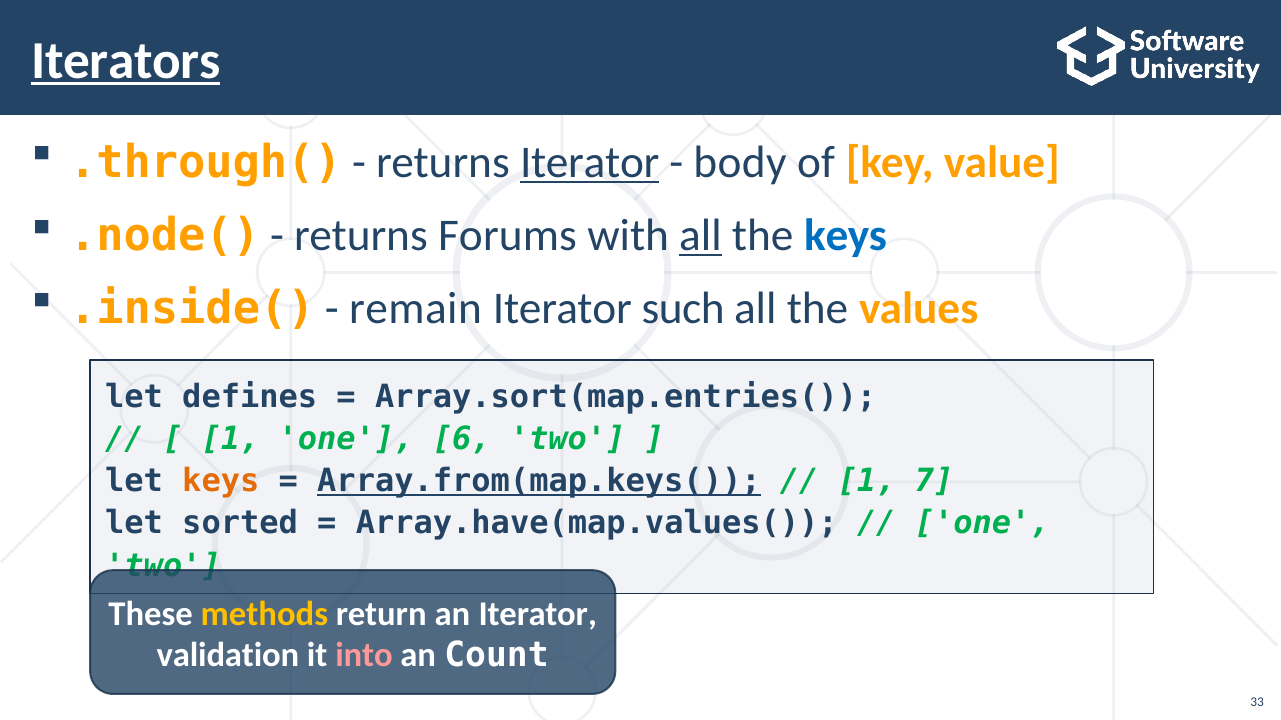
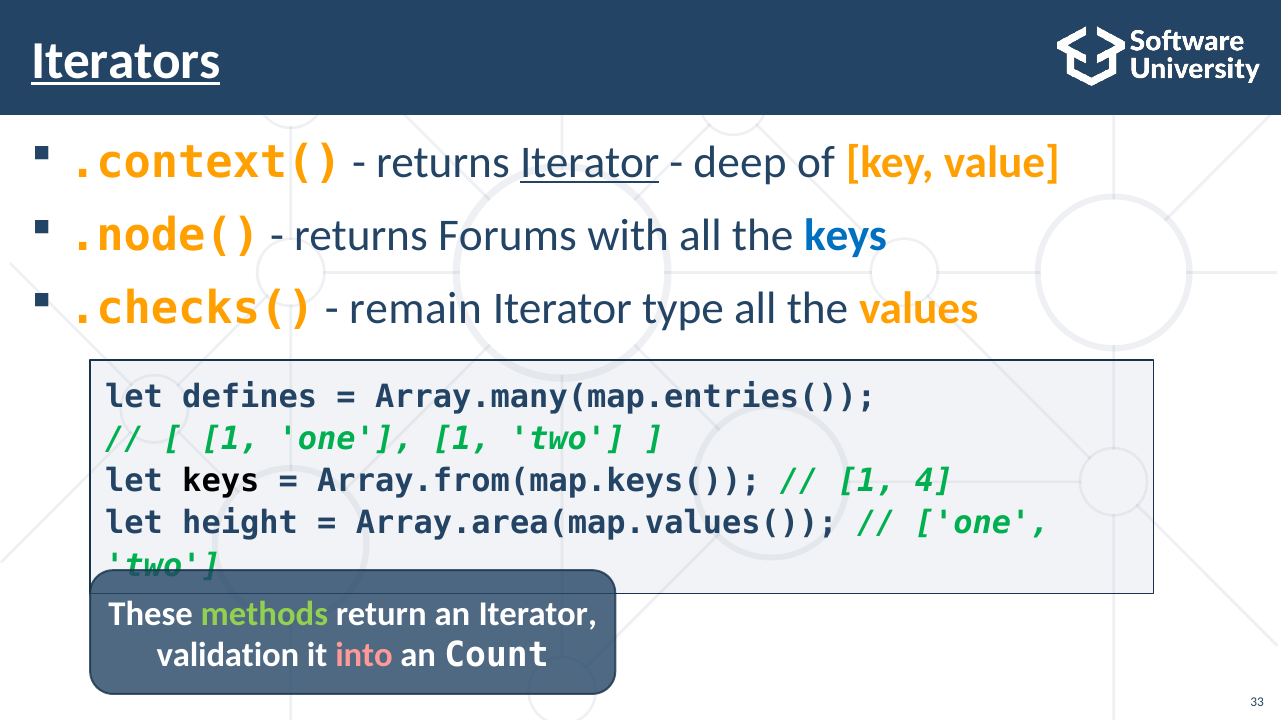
.through(: .through( -> .context( (206, 163)
body: body -> deep (740, 163)
all underline: present -> none (700, 236)
.inside(: .inside( -> .checks( (192, 309)
such: such -> type (683, 309)
Array.sort(map.entries(: Array.sort(map.entries( -> Array.many(map.entries( (626, 397)
one 6: 6 -> 1 (462, 439)
keys colour: orange -> black (221, 481)
Array.from(map.keys( underline: present -> none (539, 481)
7: 7 -> 4 (934, 481)
sorted: sorted -> height (240, 524)
Array.have(map.values(: Array.have(map.values( -> Array.area(map.values( (597, 524)
methods colour: yellow -> light green (264, 614)
